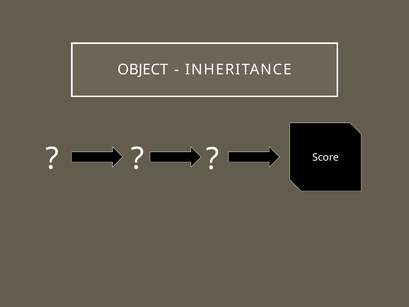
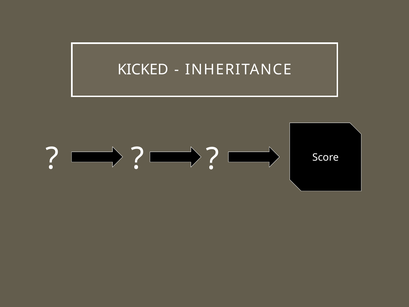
OBJECT: OBJECT -> KICKED (143, 70)
